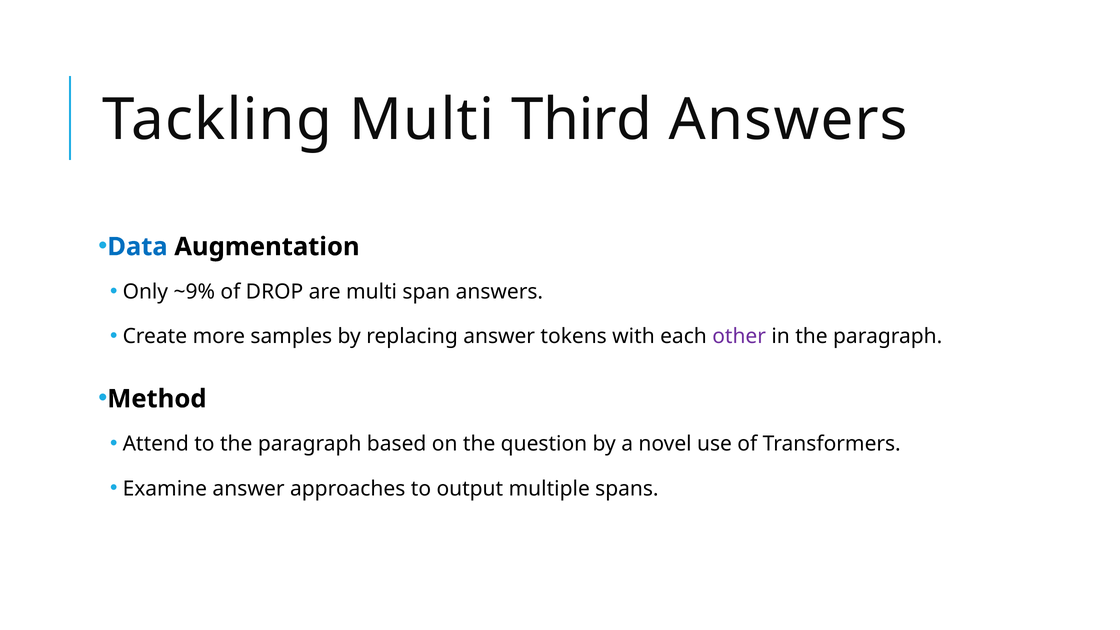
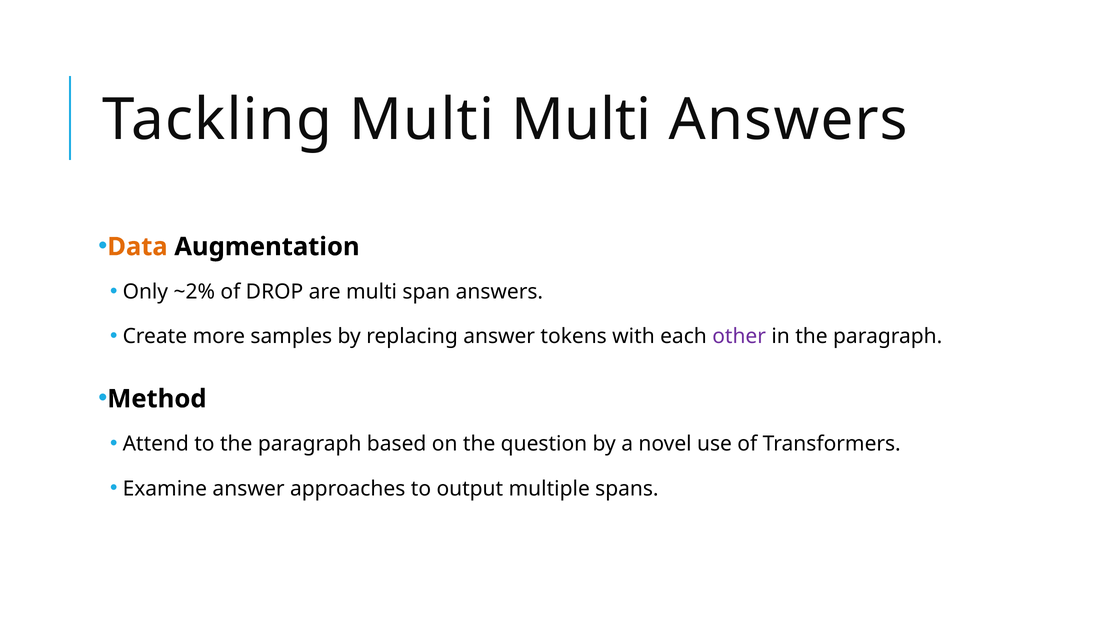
Multi Third: Third -> Multi (581, 120)
Data colour: blue -> orange (137, 247)
~9%: ~9% -> ~2% (194, 292)
